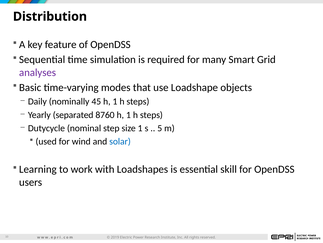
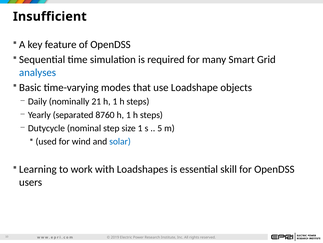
Distribution: Distribution -> Insufficient (50, 16)
analyses colour: purple -> blue (38, 72)
45: 45 -> 21 (96, 101)
